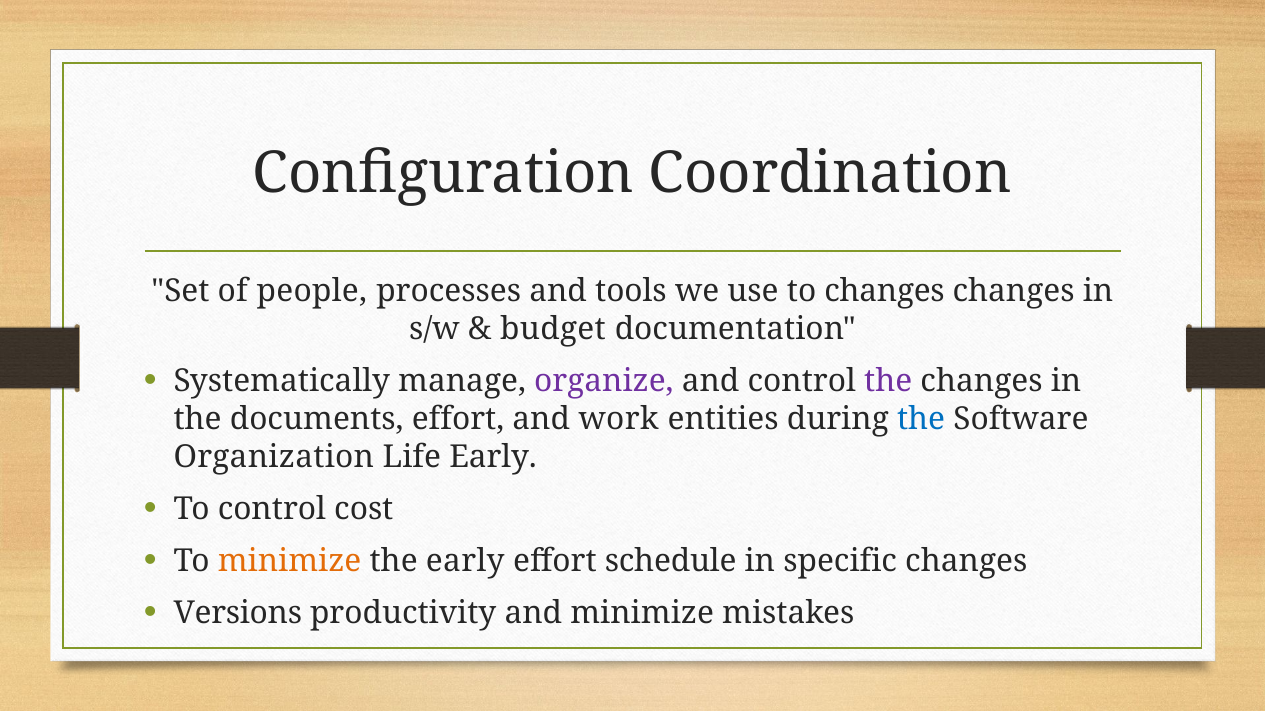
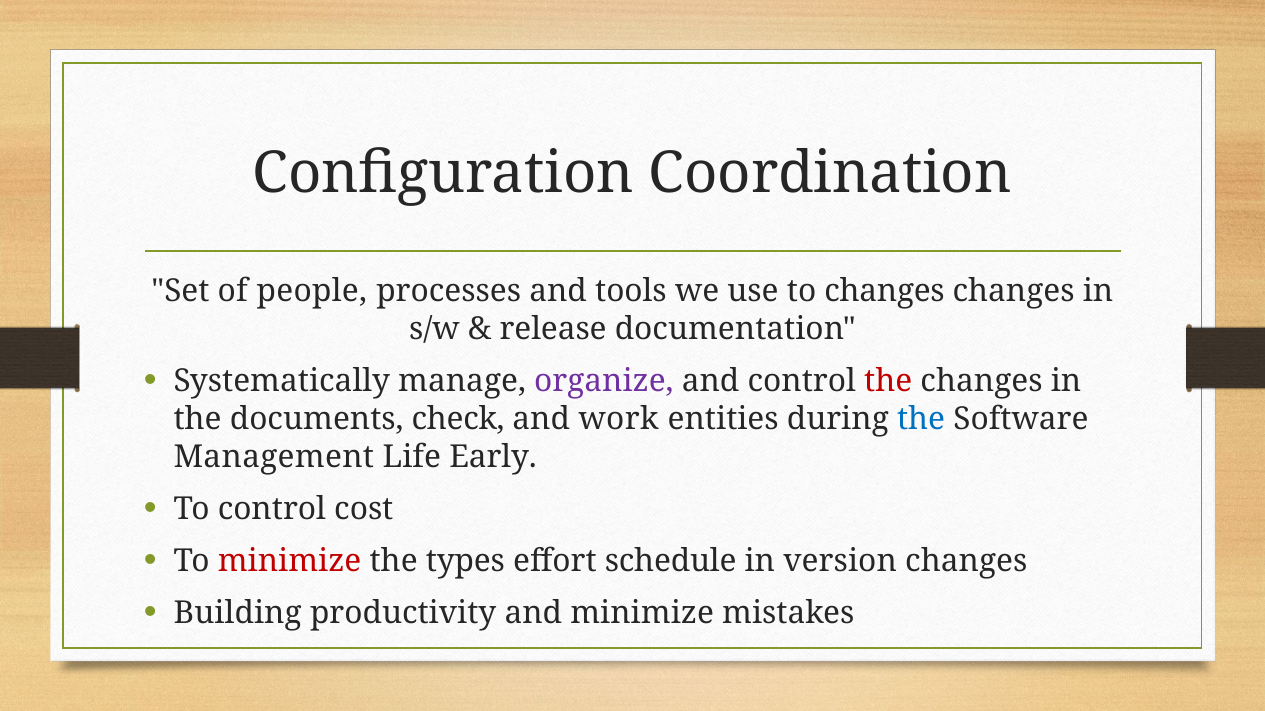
budget: budget -> release (553, 329)
the colour: purple -> red (888, 381)
documents effort: effort -> check (458, 419)
Organization: Organization -> Management (274, 457)
minimize colour: orange -> red (290, 562)
the early: early -> types (465, 562)
specific: specific -> version (840, 562)
Versions: Versions -> Building (238, 614)
